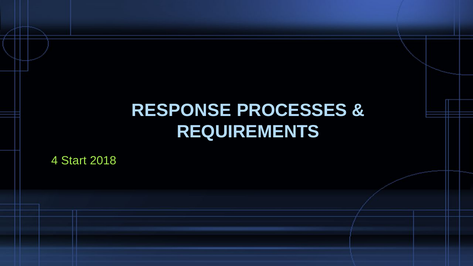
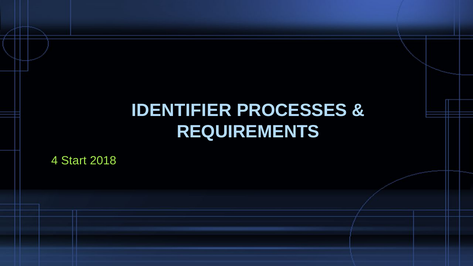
RESPONSE: RESPONSE -> IDENTIFIER (181, 110)
